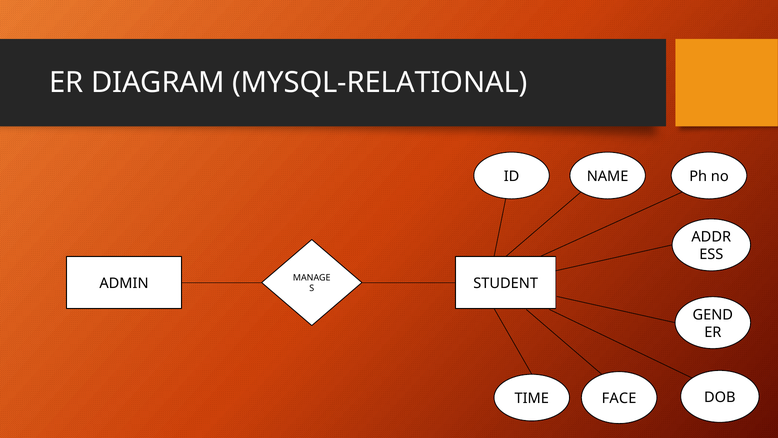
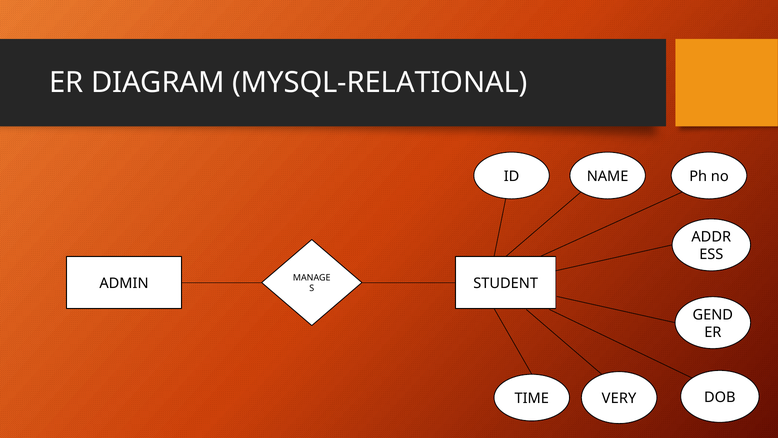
FACE: FACE -> VERY (619, 398)
